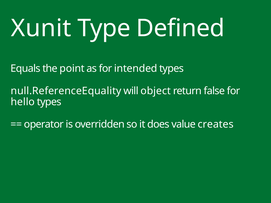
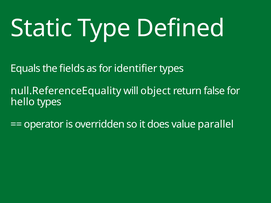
Xunit: Xunit -> Static (41, 28)
point: point -> fields (72, 69)
intended: intended -> identifier (136, 69)
creates: creates -> parallel (216, 124)
